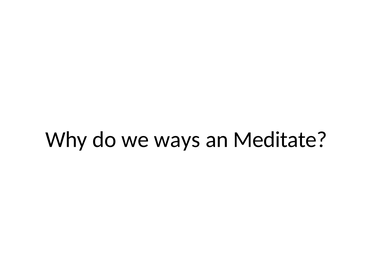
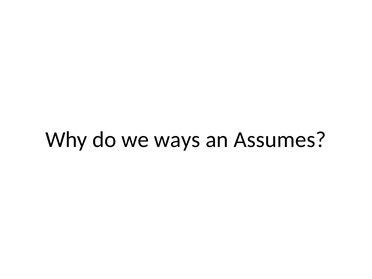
Meditate: Meditate -> Assumes (280, 140)
